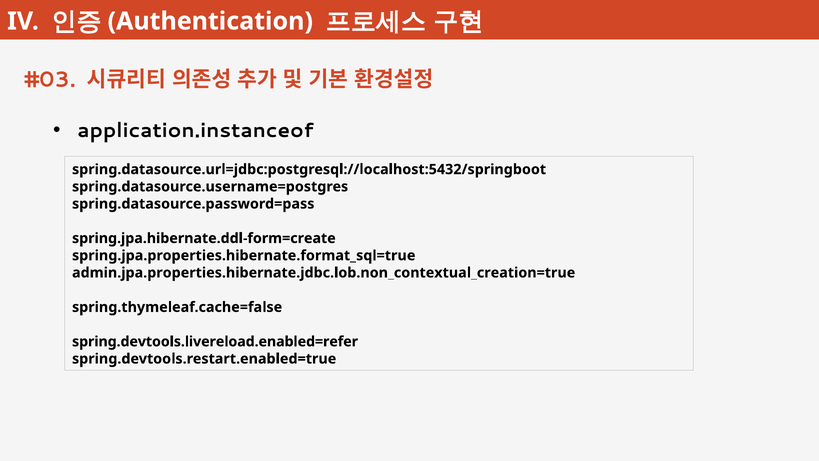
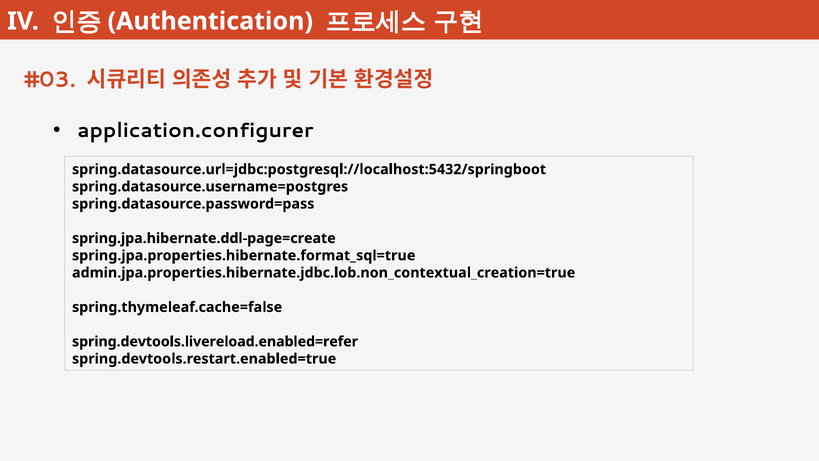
application.instanceof: application.instanceof -> application.configurer (195, 131)
spring.jpa.hibernate.ddl-form=create: spring.jpa.hibernate.ddl-form=create -> spring.jpa.hibernate.ddl-page=create (204, 238)
